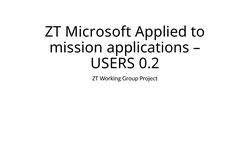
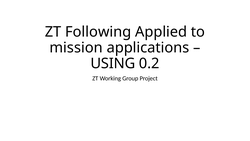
Microsoft: Microsoft -> Following (98, 32)
USERS: USERS -> USING (113, 63)
